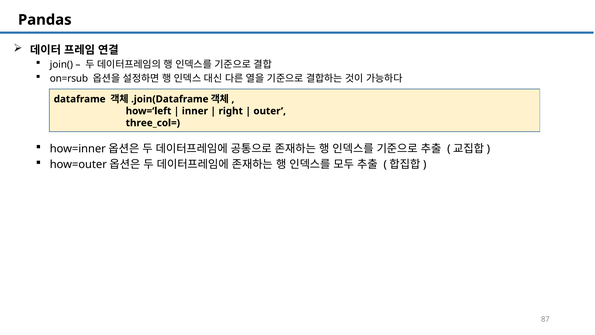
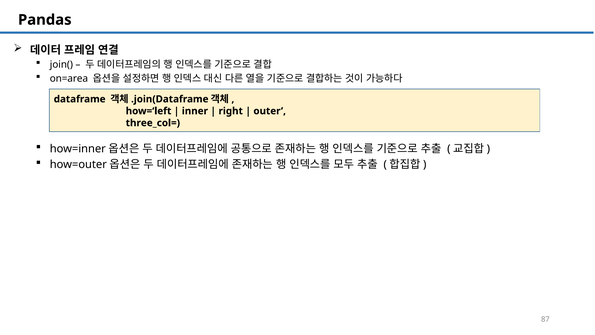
on=rsub: on=rsub -> on=area (69, 78)
